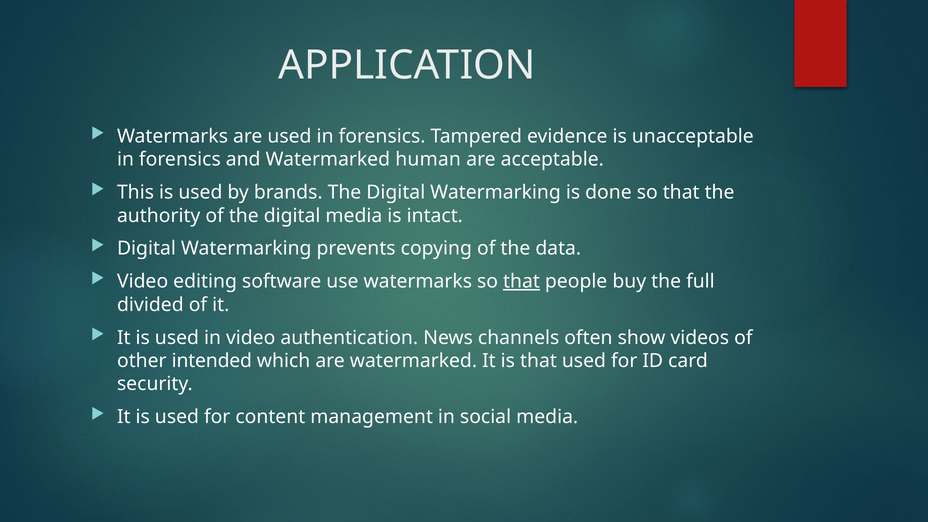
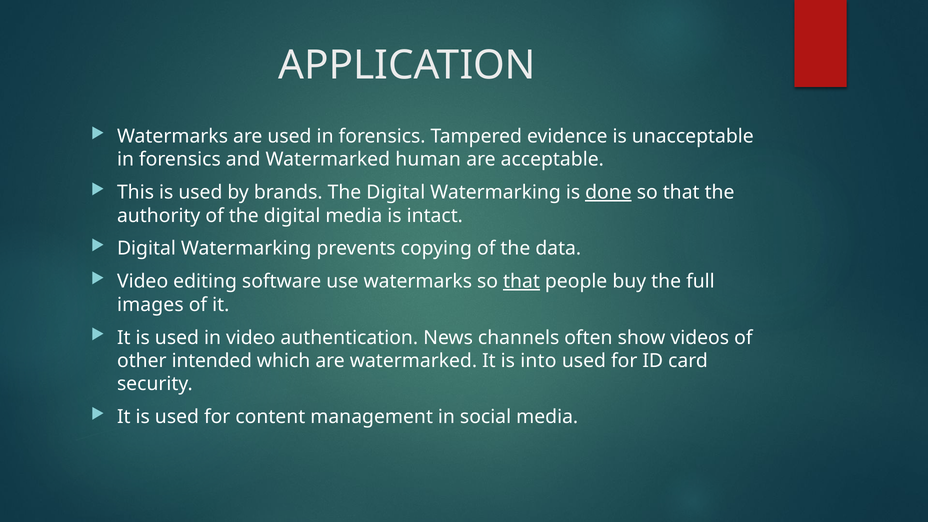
done underline: none -> present (608, 192)
divided: divided -> images (150, 305)
is that: that -> into (538, 361)
